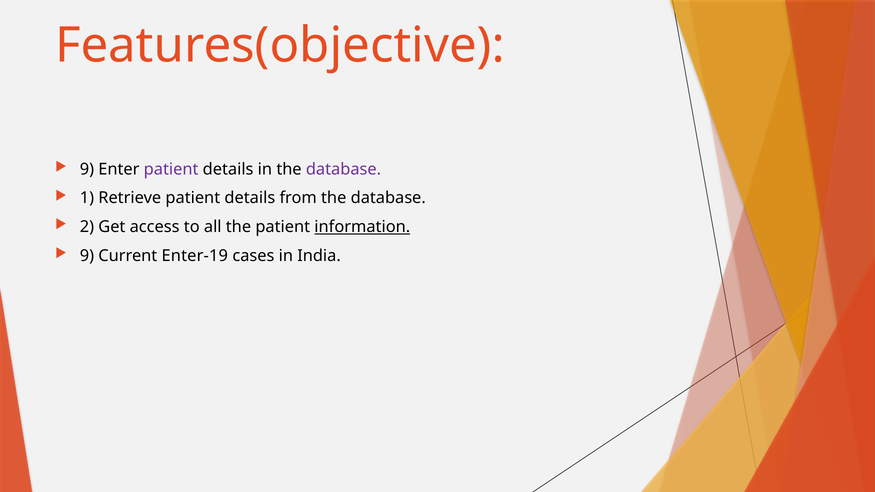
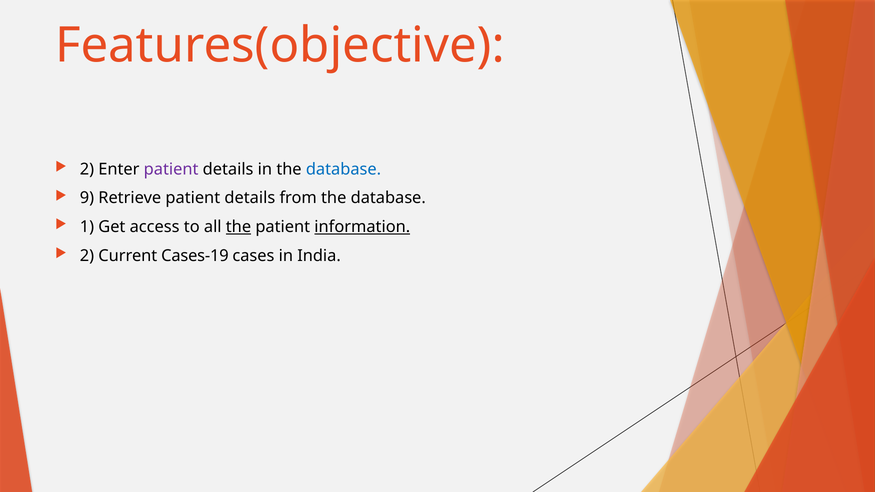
9: 9 -> 2 (87, 169)
database colour: purple -> blue (344, 169)
1: 1 -> 9 (87, 198)
2: 2 -> 1 (87, 227)
the underline: none -> present (238, 227)
9: 9 -> 2 (87, 256)
Enter-19: Enter-19 -> Cases-19 (195, 256)
